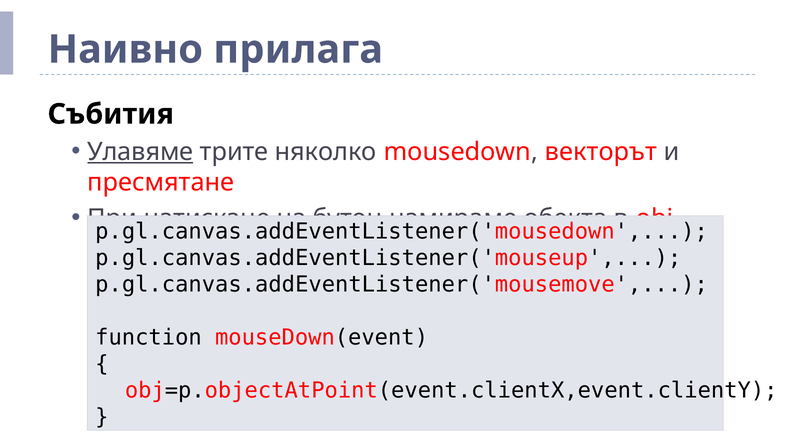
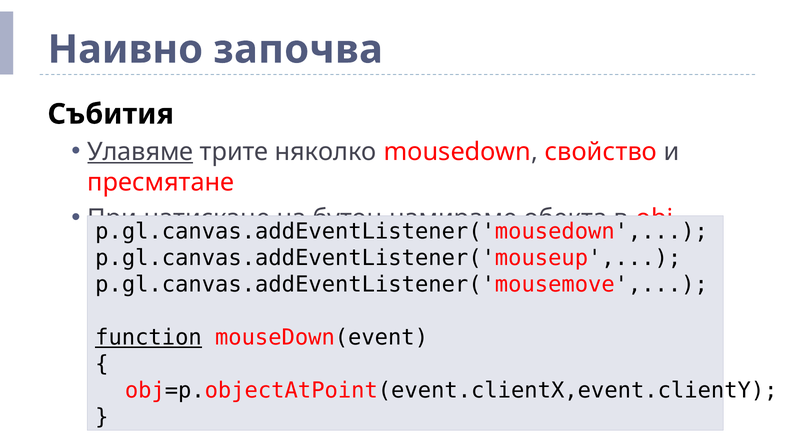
прилага: прилага -> започва (298, 50)
векторът: векторът -> свойство (601, 152)
function underline: none -> present (148, 338)
